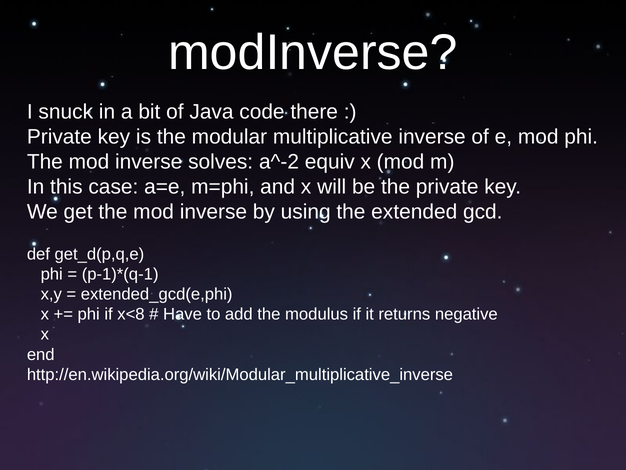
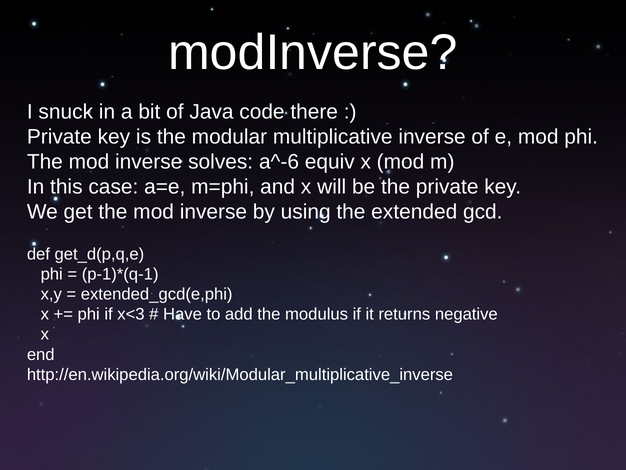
a^-2: a^-2 -> a^-6 (279, 162)
x<8: x<8 -> x<3 (131, 314)
